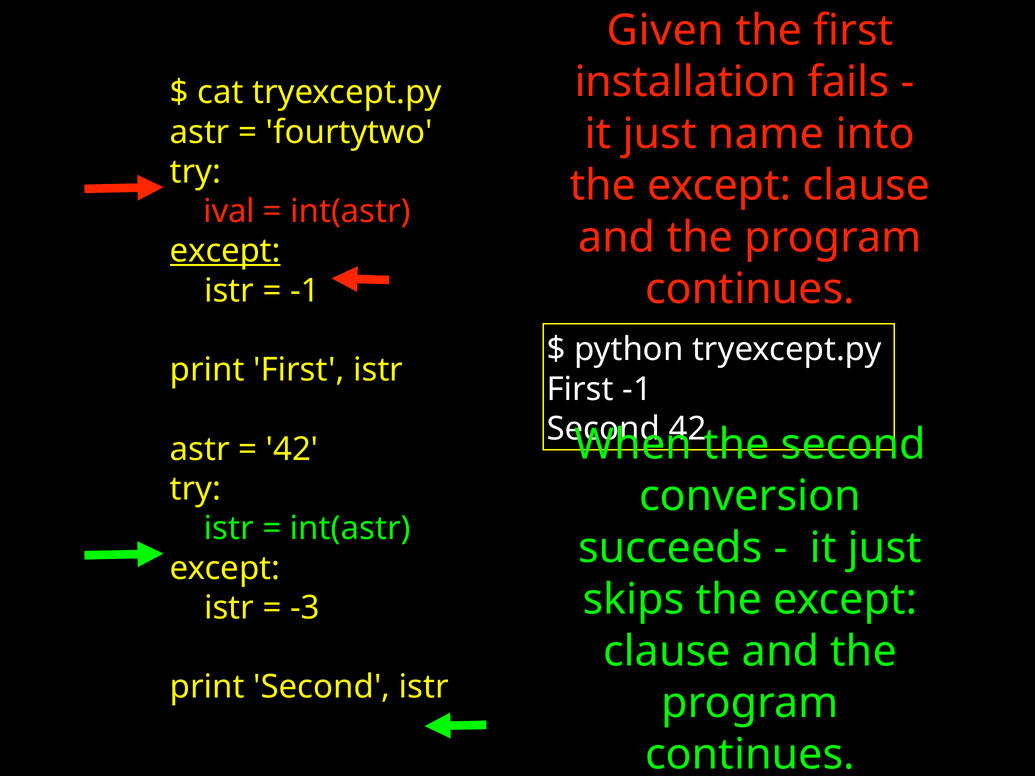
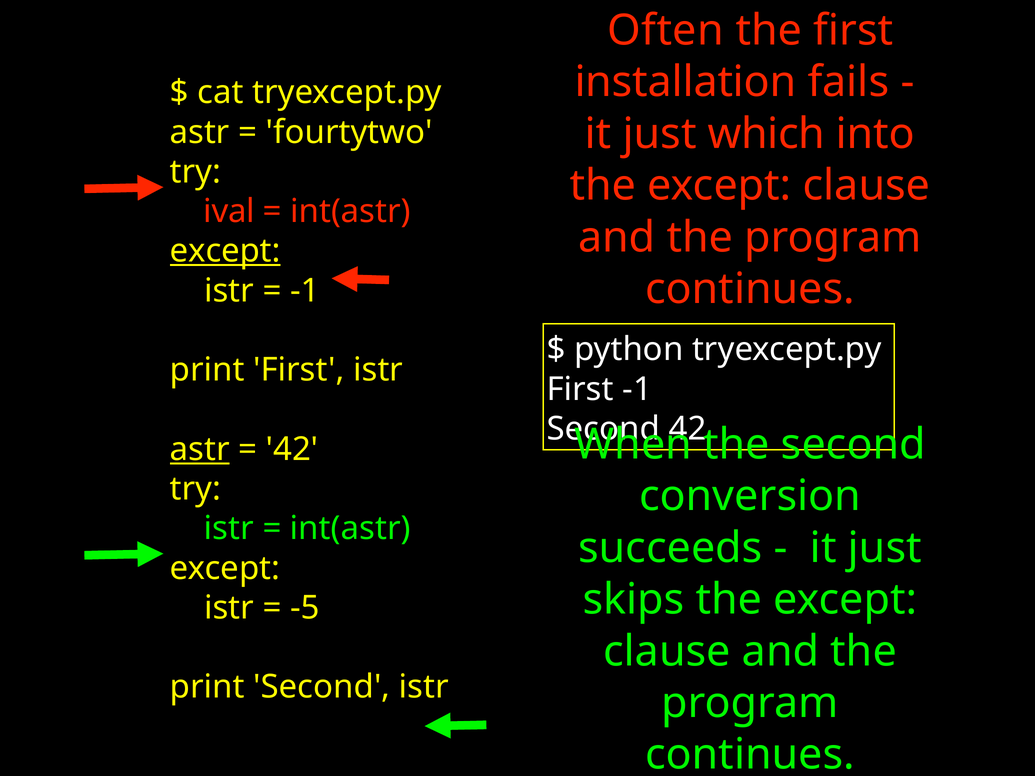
Given: Given -> Often (666, 30)
name: name -> which (766, 134)
astr underline: none -> present (200, 449)
-3: -3 -> -5 (305, 608)
